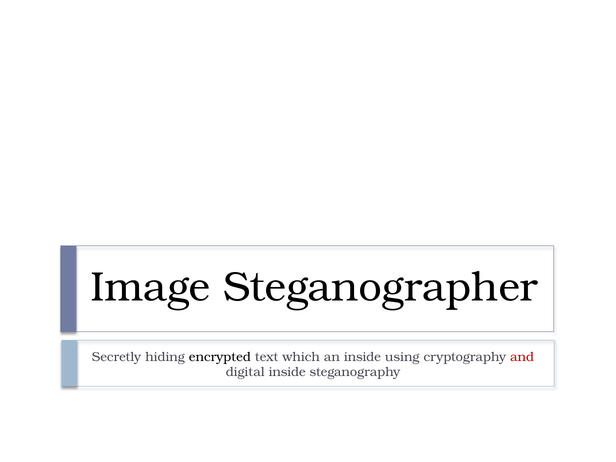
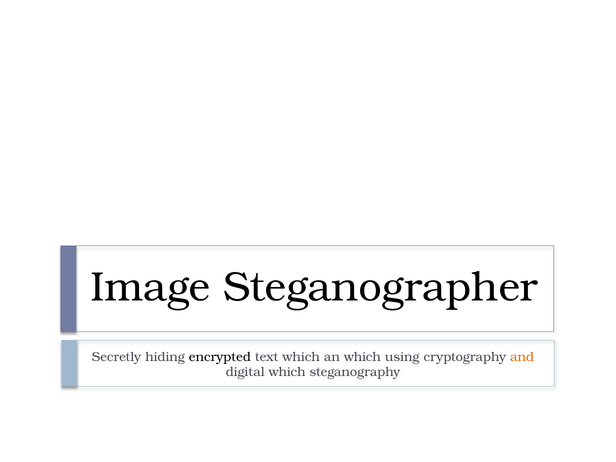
an inside: inside -> which (362, 357)
and colour: red -> orange (522, 357)
digital inside: inside -> which (287, 372)
